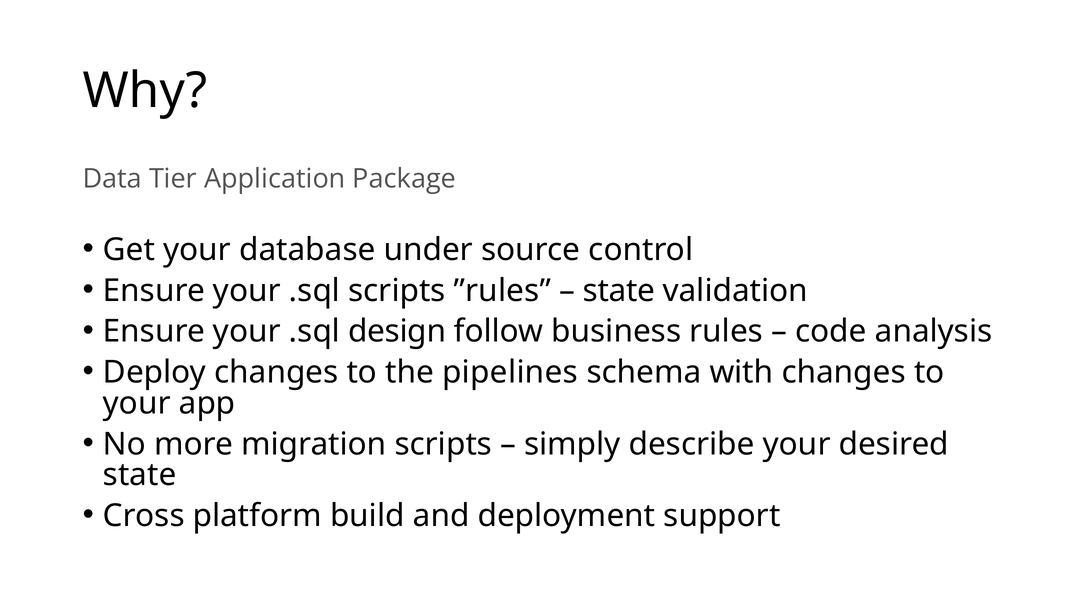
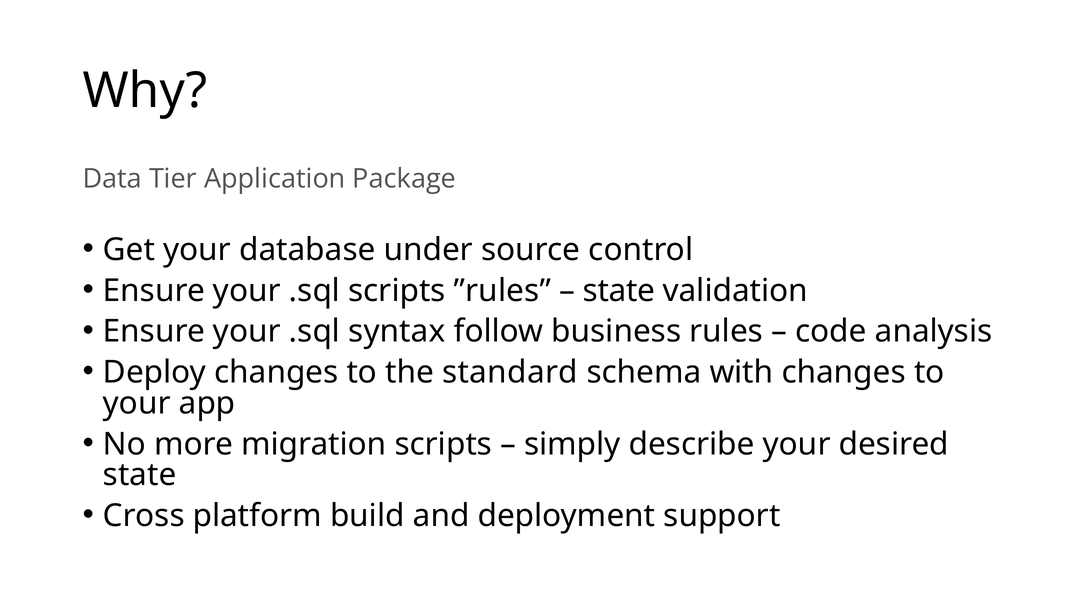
design: design -> syntax (397, 331)
pipelines: pipelines -> standard (510, 372)
